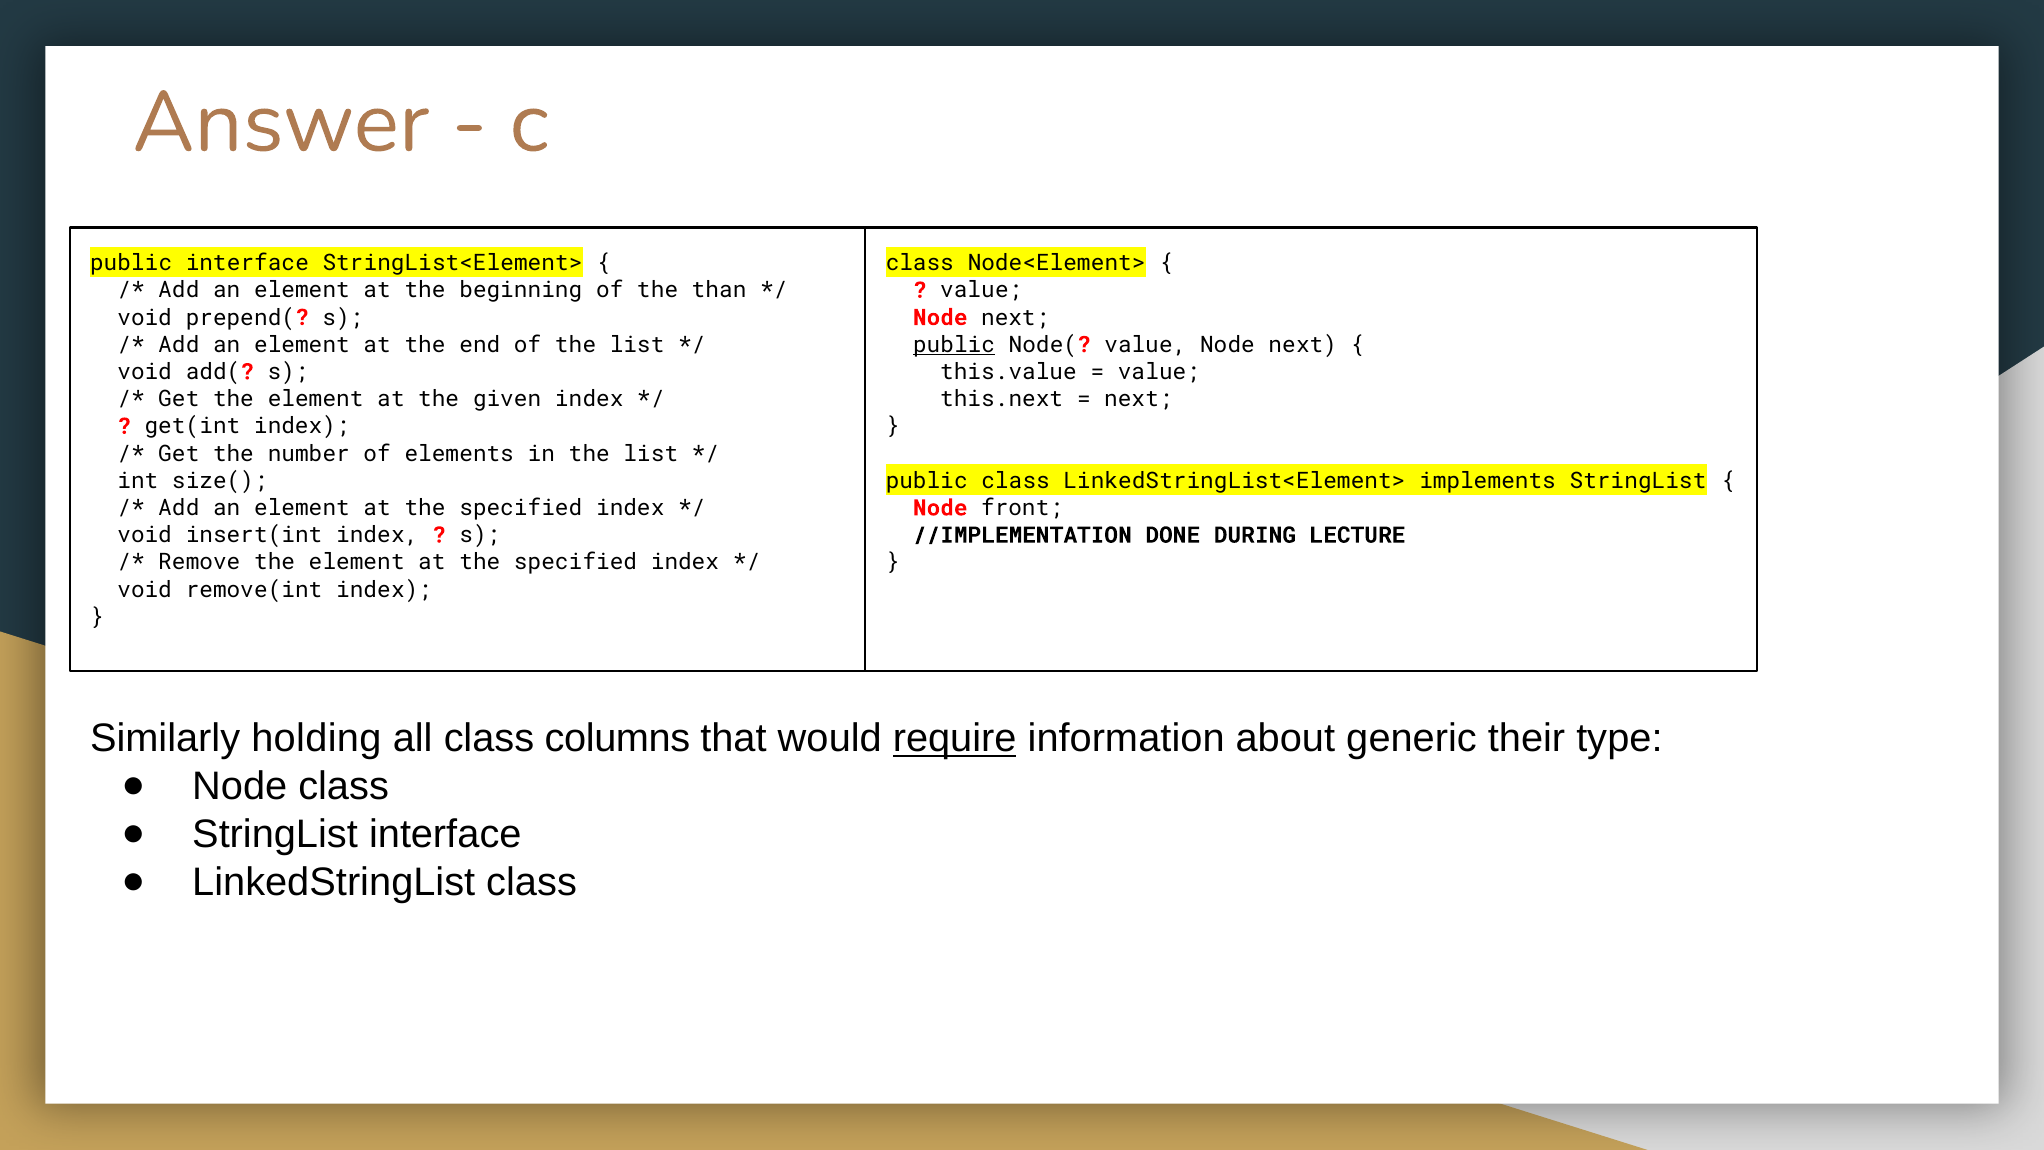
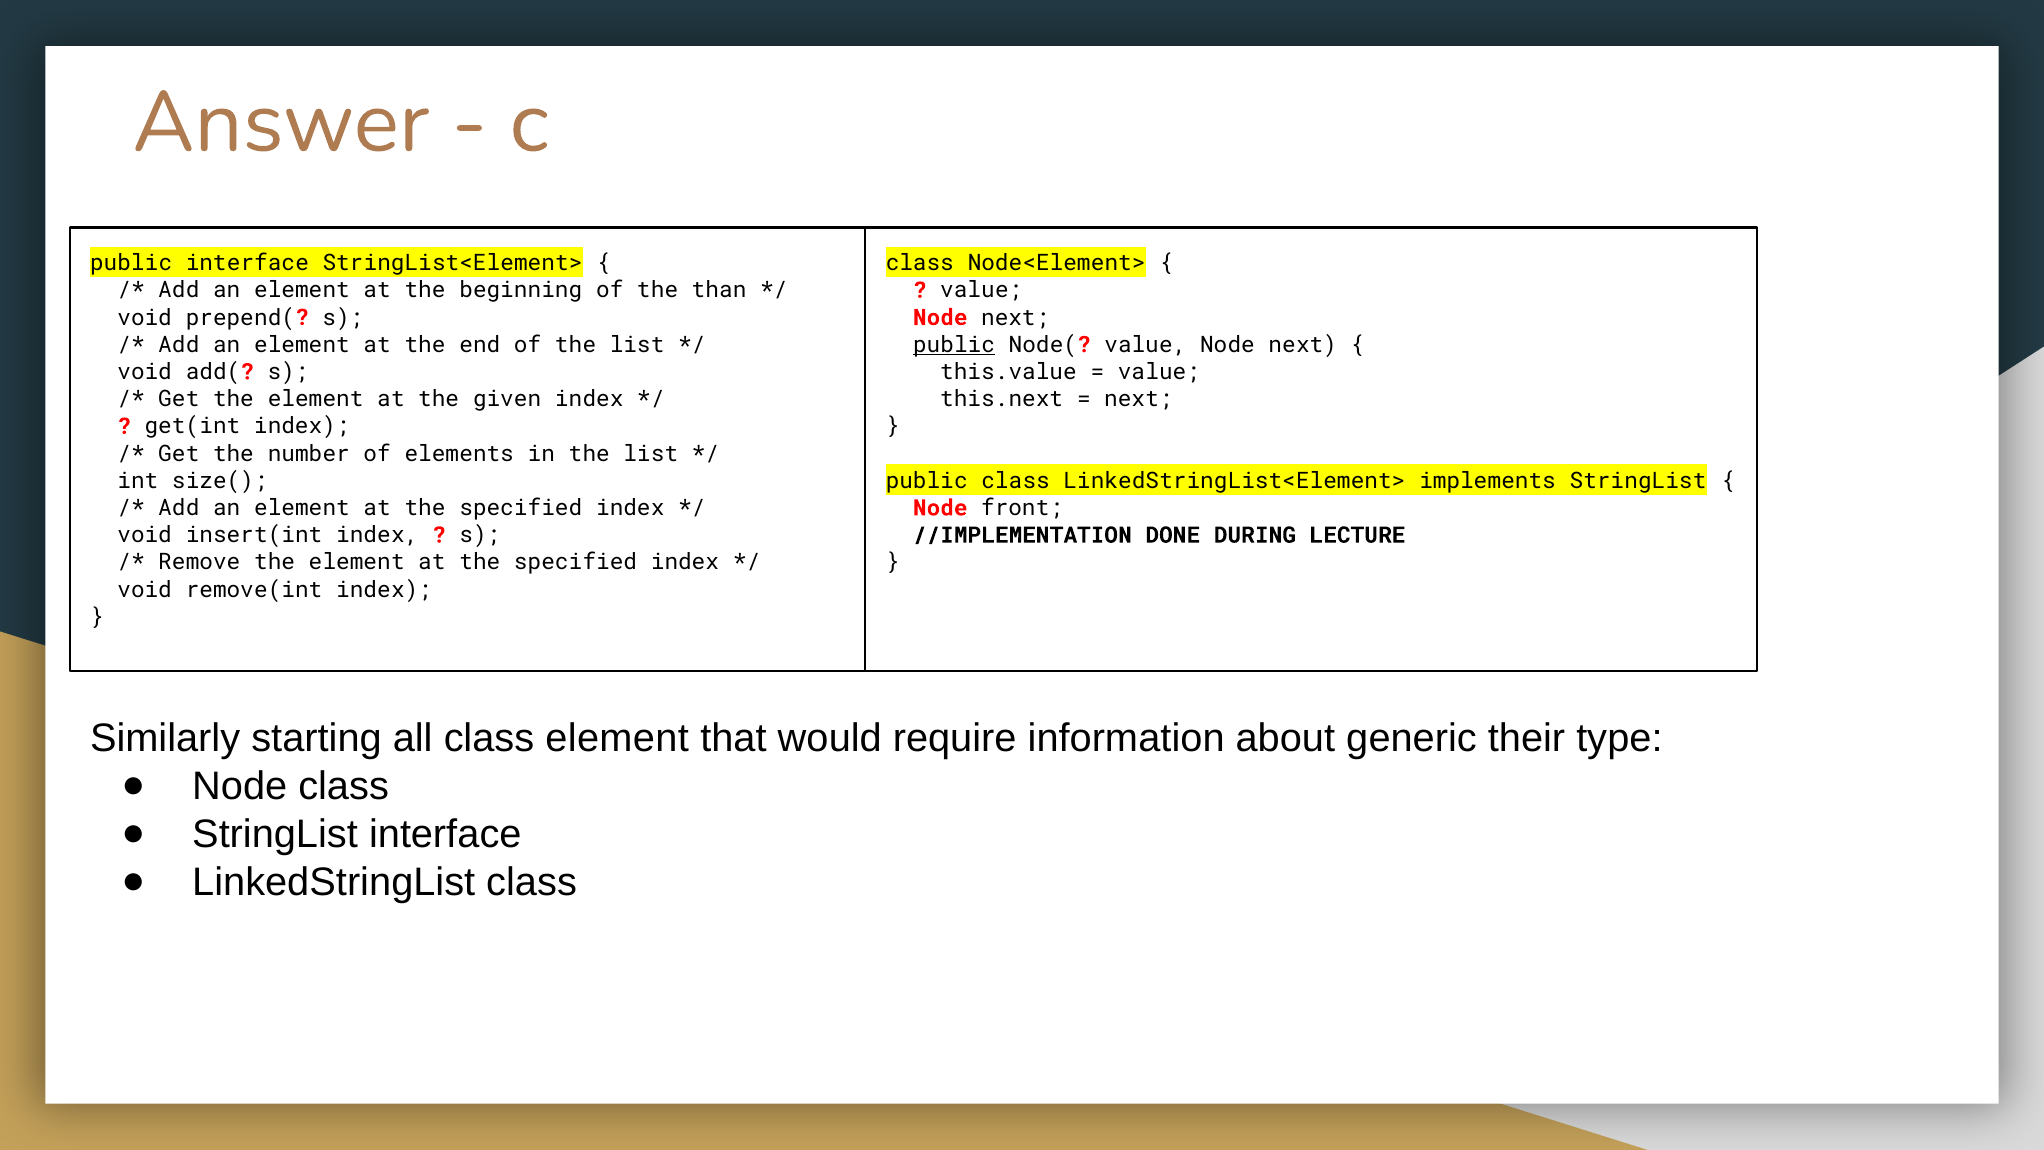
holding: holding -> starting (317, 739)
class columns: columns -> element (617, 739)
require underline: present -> none (955, 739)
